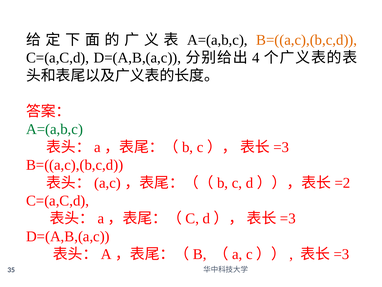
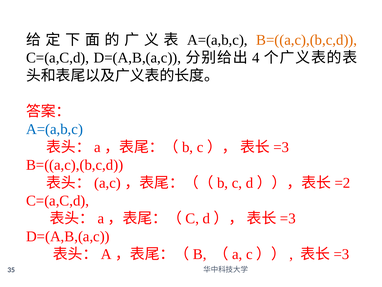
A=(a,b,c colour: green -> blue (55, 129)
